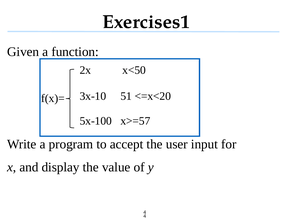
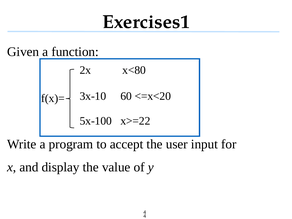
x<50: x<50 -> x<80 (134, 70)
51: 51 -> 60 (126, 96)
x>=57: x>=57 -> x>=22 (135, 121)
